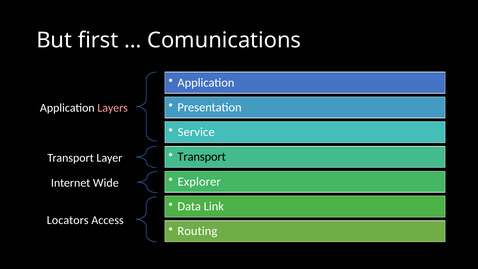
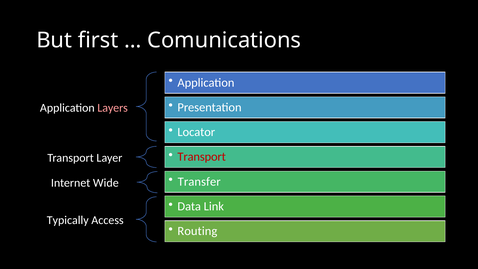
Service: Service -> Locator (196, 132)
Transport colour: black -> red (202, 157)
Explorer: Explorer -> Transfer (199, 182)
Locators: Locators -> Typically (68, 220)
